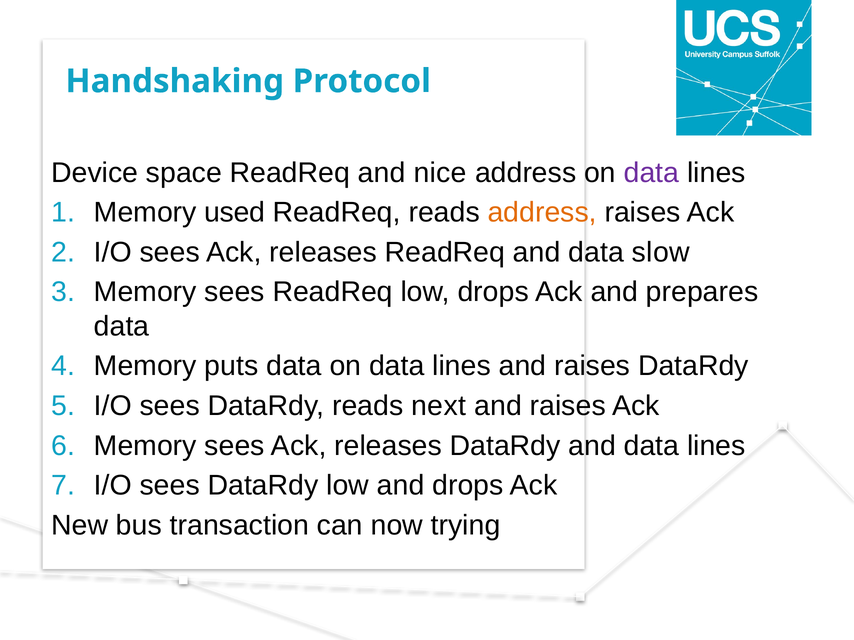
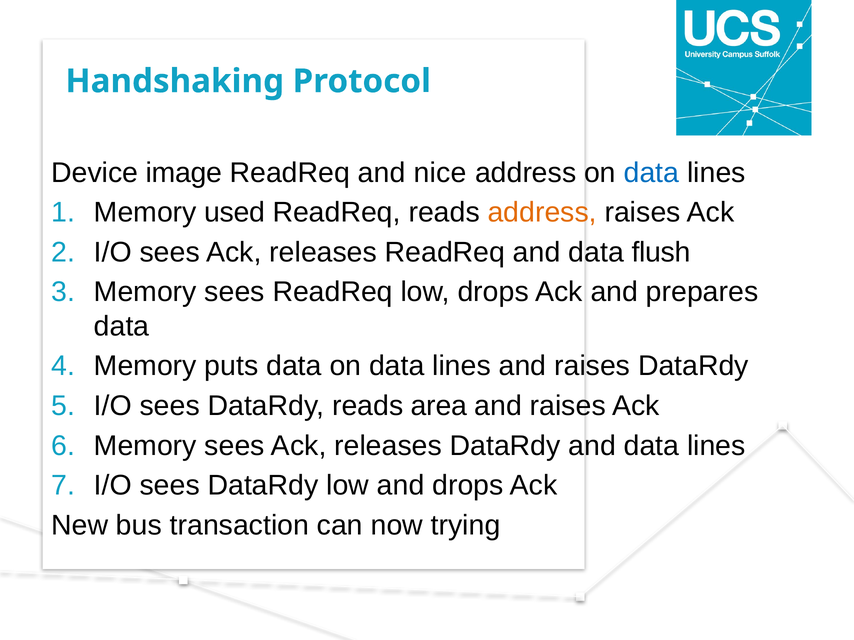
space: space -> image (184, 173)
data colour: purple -> blue (651, 173)
slow: slow -> flush (661, 252)
next: next -> area (439, 406)
